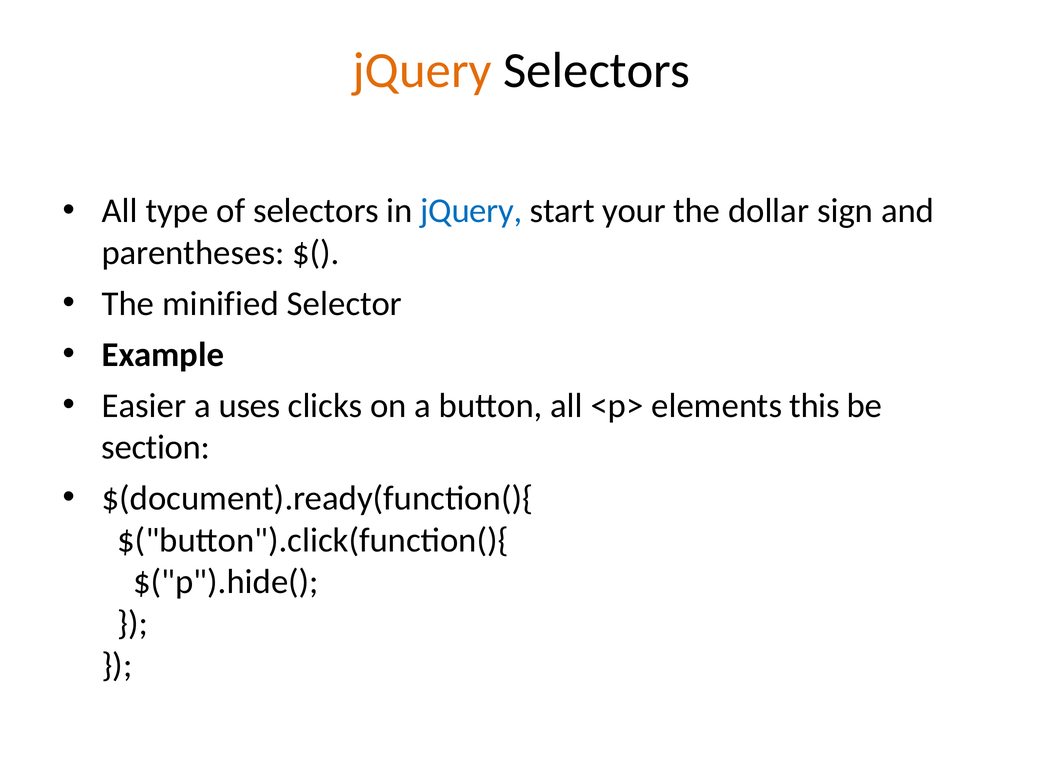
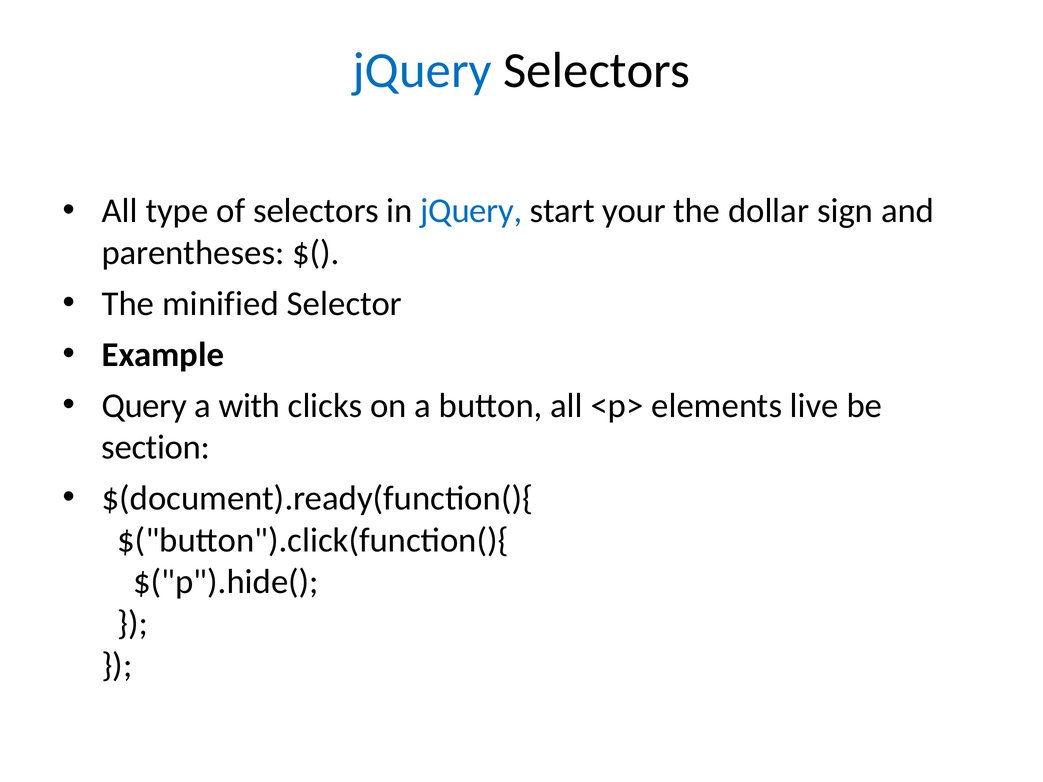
jQuery colour: orange -> blue (422, 70)
Easier: Easier -> Query (144, 406)
uses: uses -> with (249, 406)
this: this -> live (814, 406)
